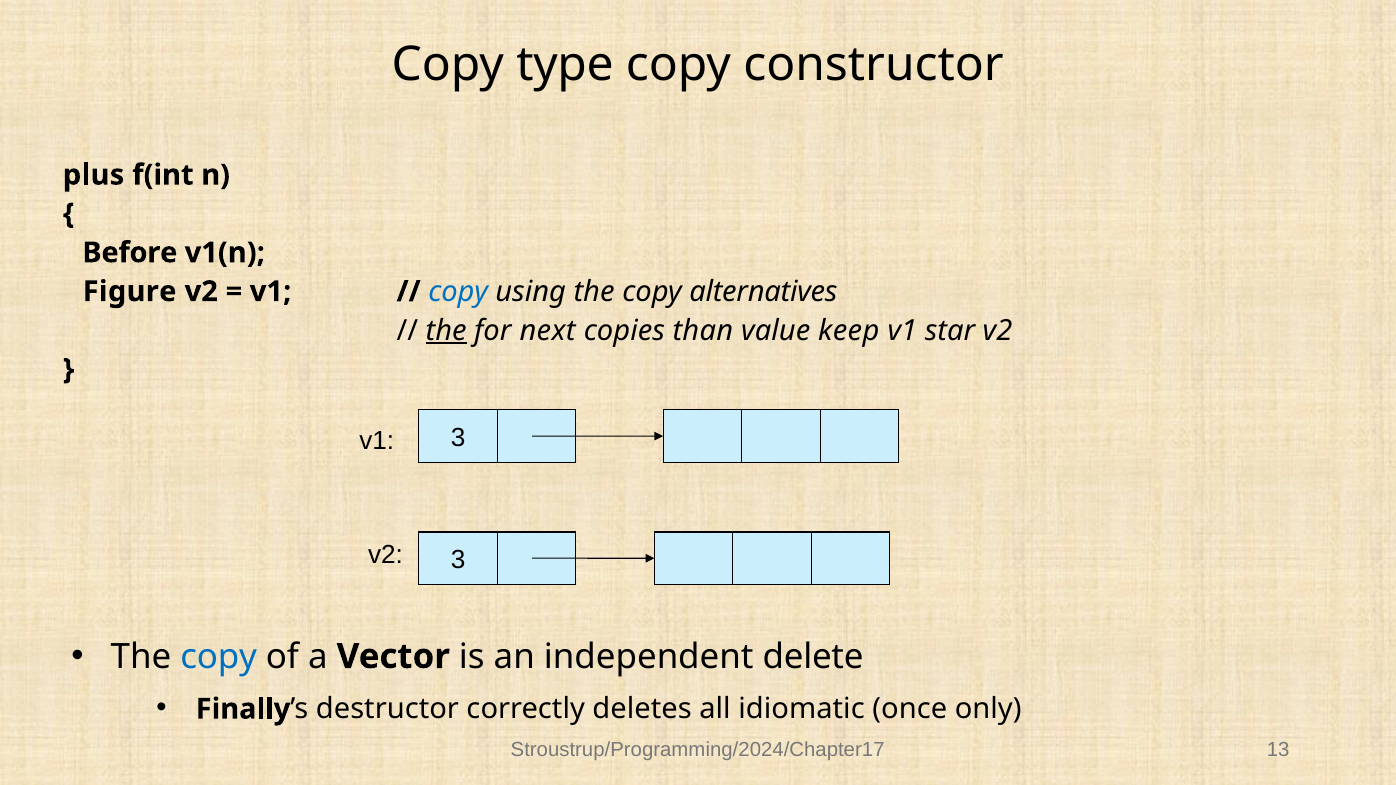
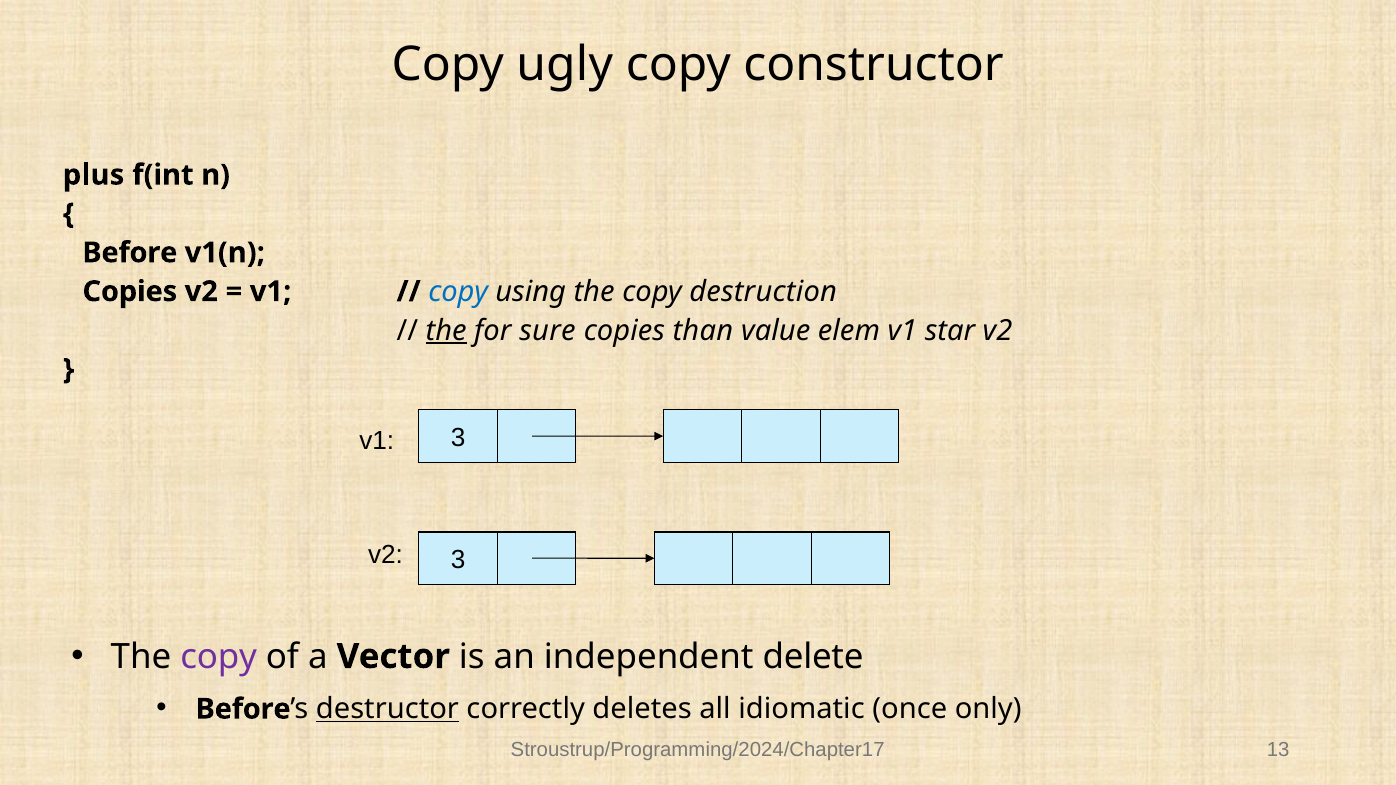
type: type -> ugly (565, 65)
Figure: Figure -> Copies (130, 292)
alternatives: alternatives -> destruction (763, 292)
next: next -> sure (548, 331)
keep: keep -> elem (849, 331)
copy colour: blue -> purple (219, 657)
Finally: Finally -> Before (243, 709)
destructor underline: none -> present (387, 709)
